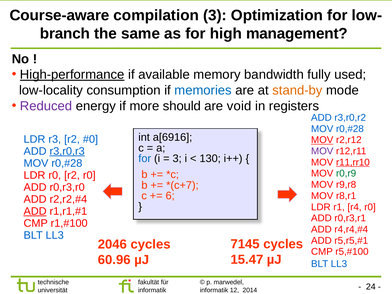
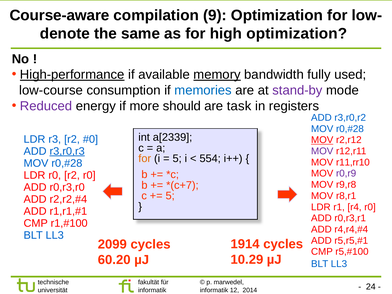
compilation 3: 3 -> 9 (215, 15)
branch: branch -> denote (65, 34)
high management: management -> optimization (297, 34)
memory underline: none -> present (217, 75)
low-locality: low-locality -> low-course (51, 90)
stand-by colour: orange -> purple (297, 90)
void: void -> task (239, 106)
a[6916: a[6916 -> a[2339 (173, 137)
for colour: blue -> orange (145, 159)
3: 3 -> 5 (177, 159)
130: 130 -> 554 (210, 159)
r11,rr10 underline: present -> none (353, 162)
r0,r9 colour: green -> purple (346, 174)
6: 6 -> 5 (170, 196)
ADD underline: present -> none (35, 211)
7145: 7145 -> 1914 (245, 244)
2046: 2046 -> 2099 (112, 244)
15.47: 15.47 -> 10.29 (247, 260)
60.96: 60.96 -> 60.20 (114, 260)
